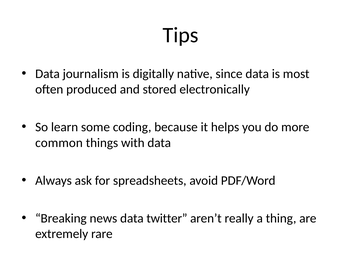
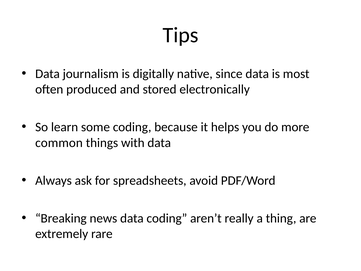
data twitter: twitter -> coding (167, 218)
